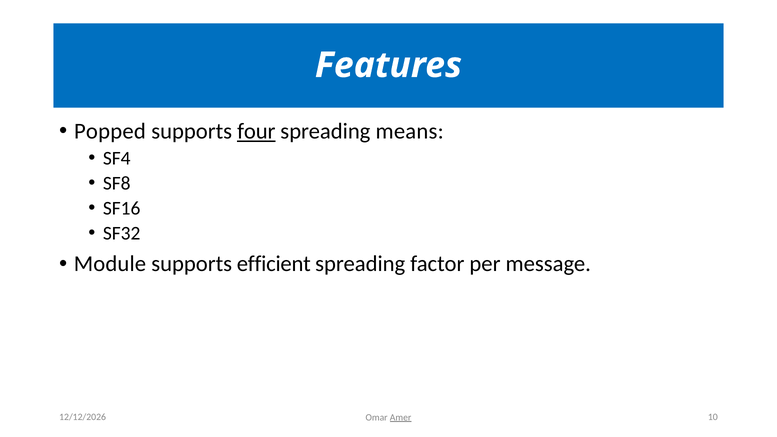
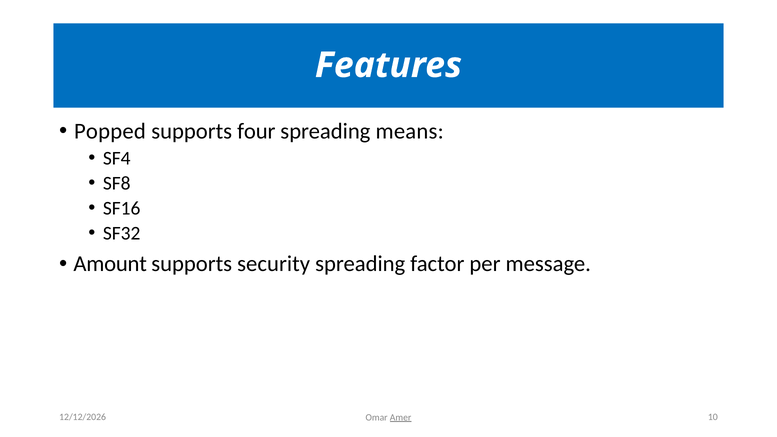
four underline: present -> none (256, 131)
Module: Module -> Amount (110, 264)
efficient: efficient -> security (274, 264)
